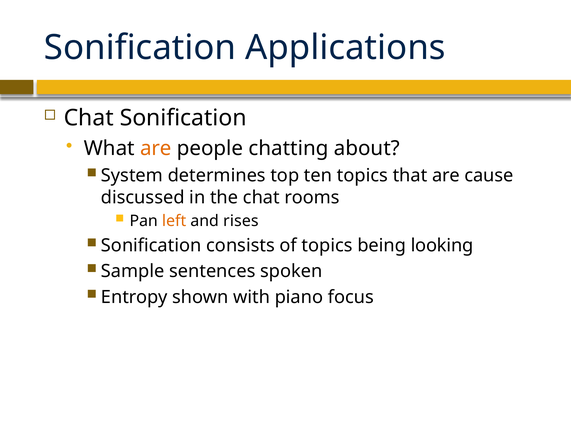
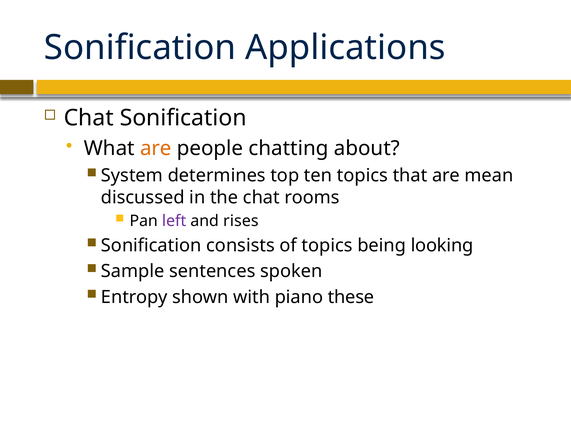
cause: cause -> mean (489, 176)
left colour: orange -> purple (174, 221)
focus: focus -> these (351, 297)
